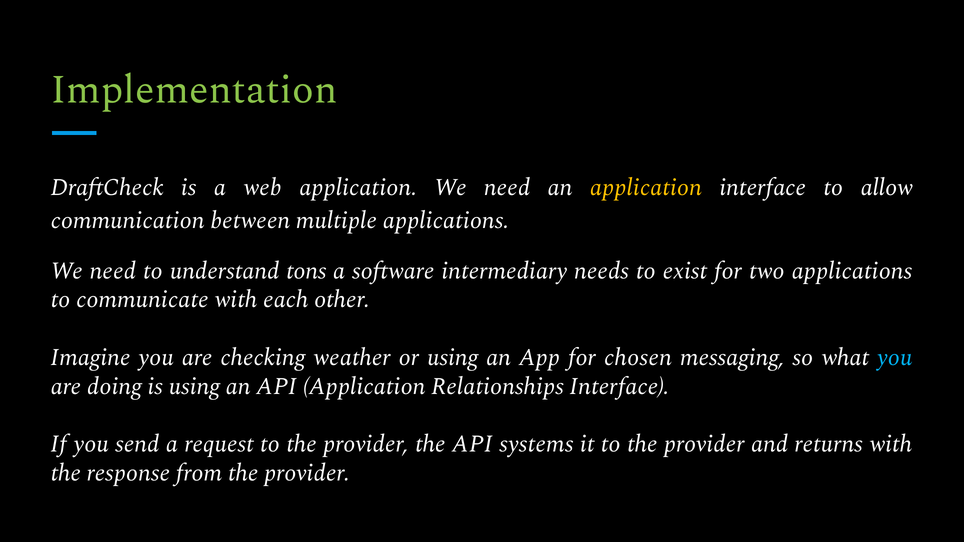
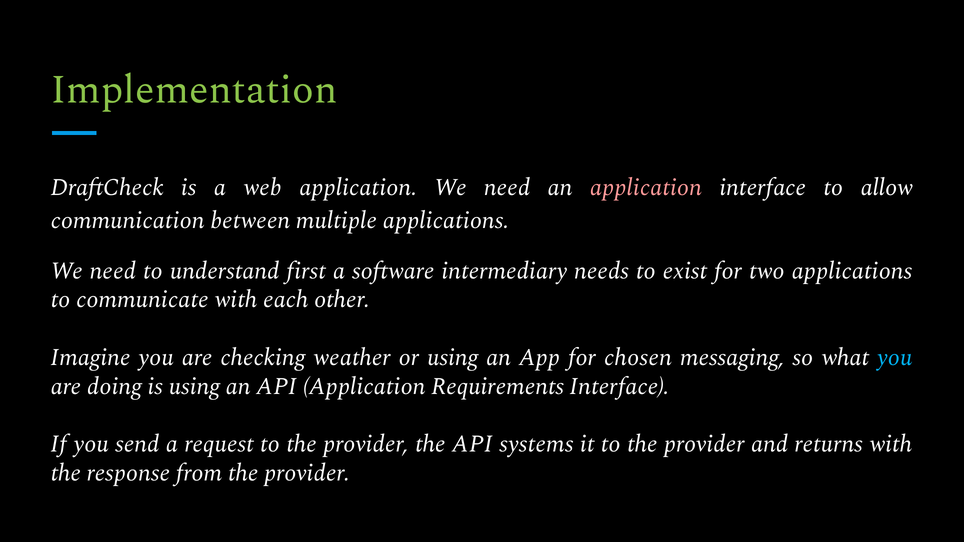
application colour: yellow -> pink (646, 187)
tons: tons -> first (306, 271)
Relationships: Relationships -> Requirements (498, 386)
